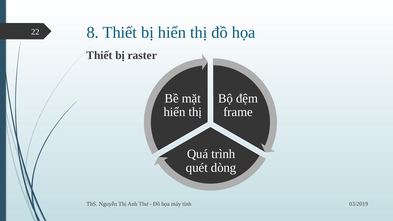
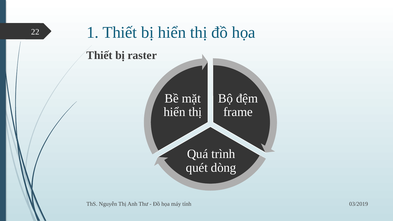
8: 8 -> 1 (93, 33)
